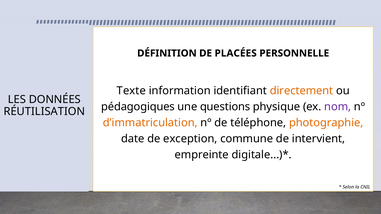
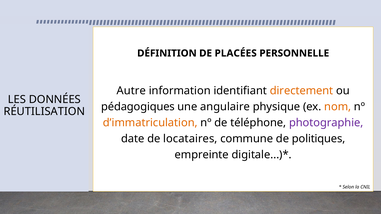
Texte: Texte -> Autre (131, 91)
questions: questions -> angulaire (225, 107)
nom colour: purple -> orange (338, 107)
photographie colour: orange -> purple (326, 123)
exception: exception -> locataires (190, 139)
intervient: intervient -> politiques (319, 139)
